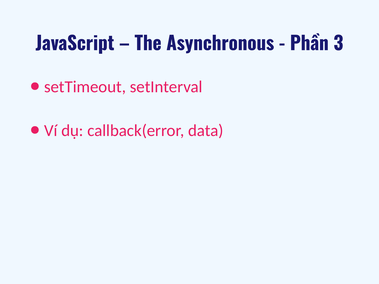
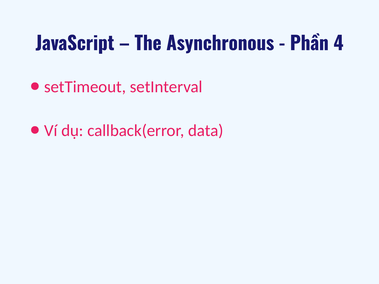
3: 3 -> 4 (339, 44)
